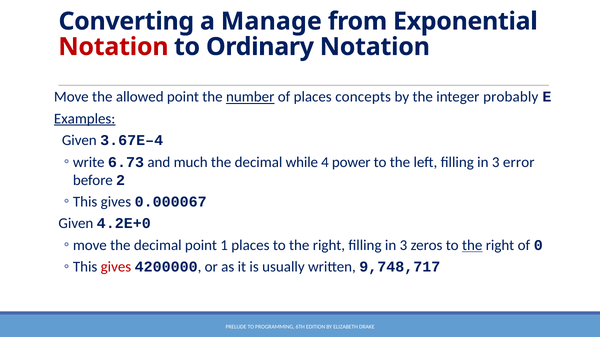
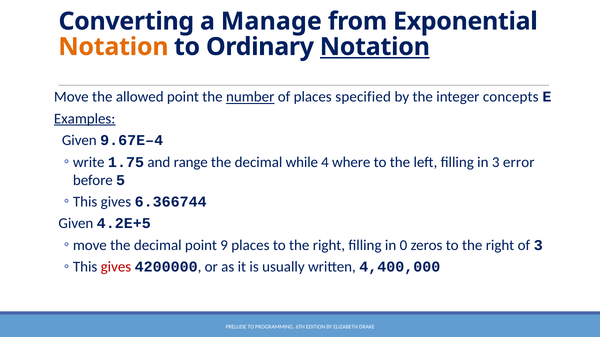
Notation colour: red -> orange (113, 47)
Notation underline: none -> present (375, 47)
concepts: concepts -> specified (363, 97)
probably: probably -> concepts (511, 97)
3.67E–4: 3.67E–4 -> 9.67E–4 (132, 141)
6.73: 6.73 -> 1.75 (126, 162)
much: much -> range (191, 162)
power: power -> where (351, 162)
2: 2 -> 5 (121, 180)
0.000067: 0.000067 -> 6.366744 (171, 202)
4.2E+0: 4.2E+0 -> 4.2E+5 (124, 224)
1: 1 -> 9 (224, 246)
right filling in 3: 3 -> 0 (403, 246)
the underline: present -> none (472, 246)
of 0: 0 -> 3 (538, 246)
9,748,717: 9,748,717 -> 4,400,000 (400, 267)
